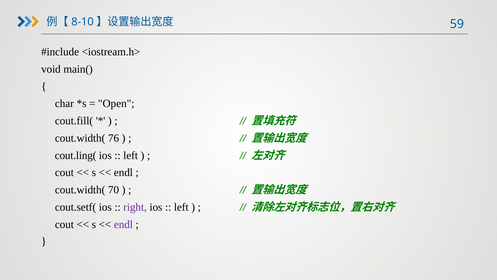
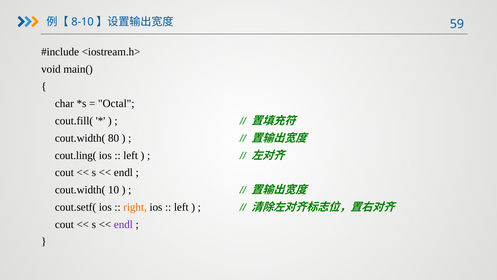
Open: Open -> Octal (116, 103)
76: 76 -> 80 (114, 138)
70: 70 -> 10 (114, 190)
right colour: purple -> orange (135, 207)
